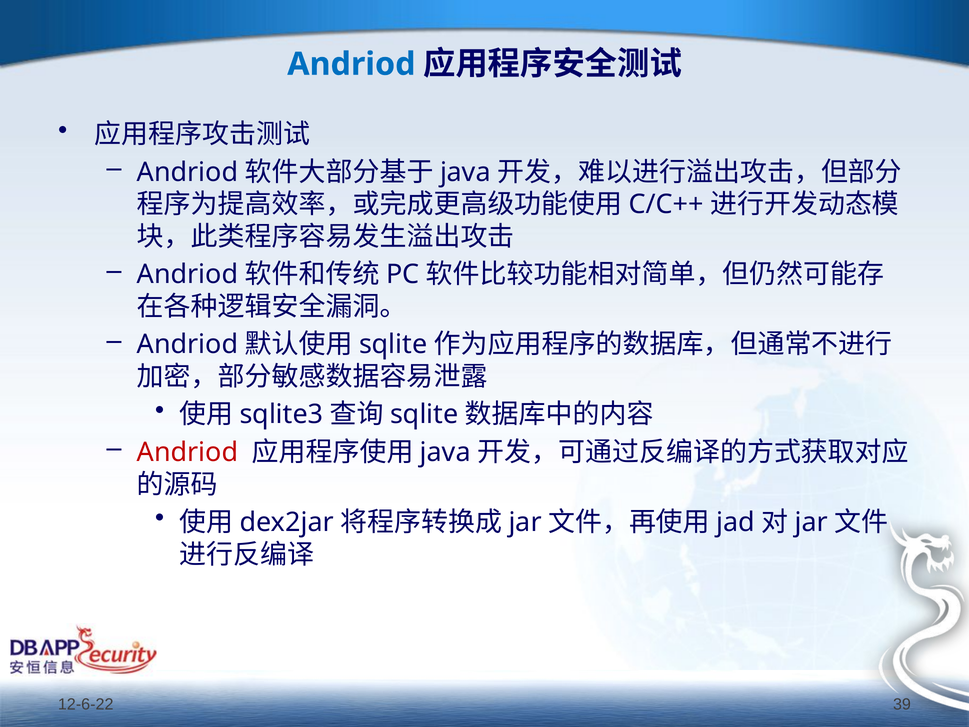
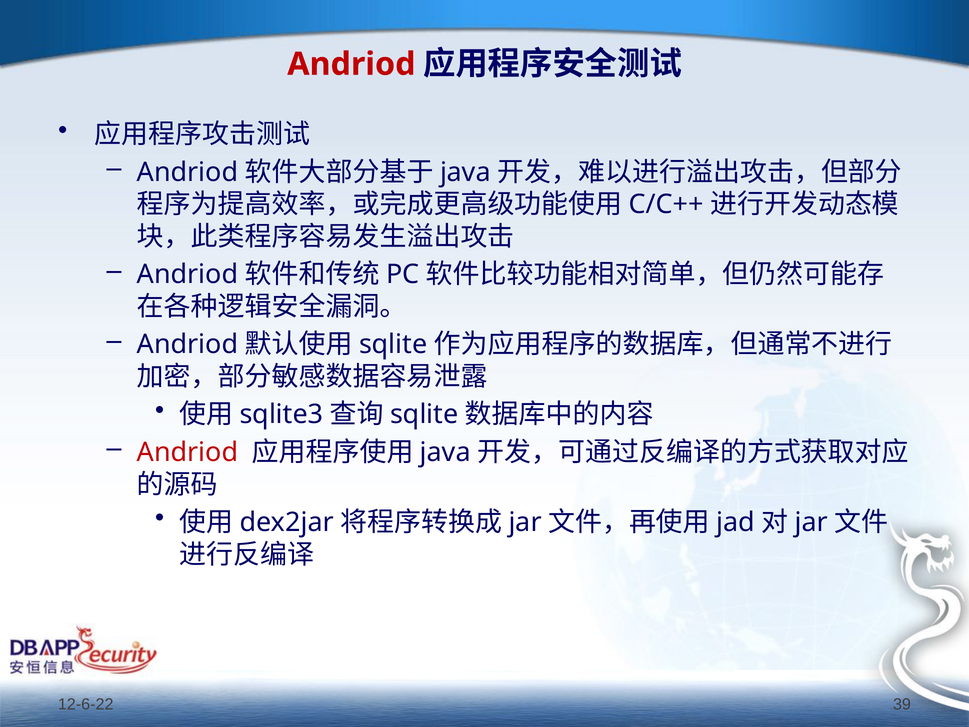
Andriod colour: blue -> red (351, 64)
